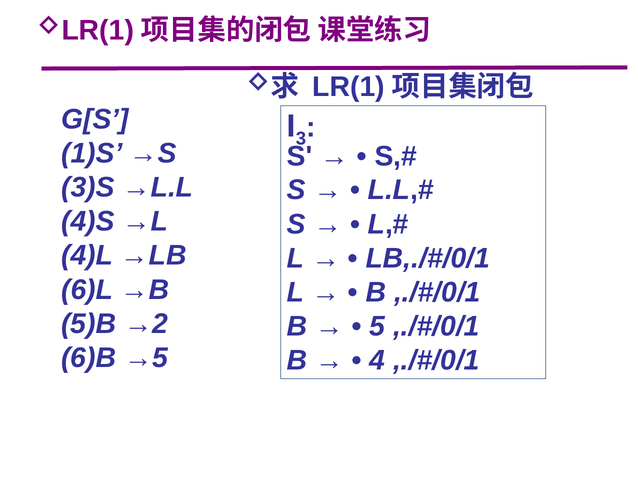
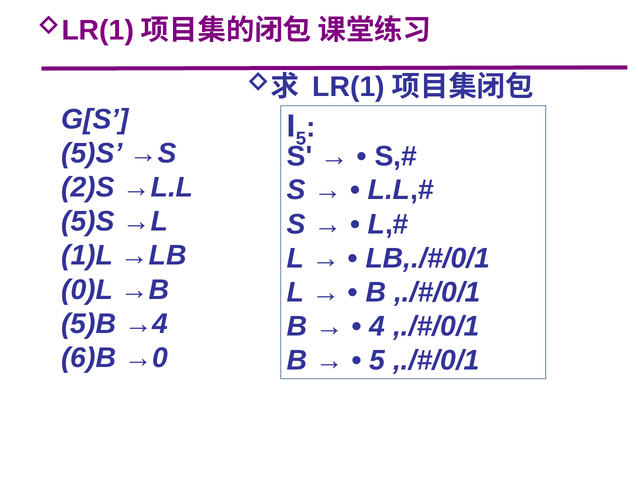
3: 3 -> 5 (301, 139)
1)S: 1)S -> 5)S (92, 153)
3)S: 3)S -> 2)S (88, 187)
4)S: 4)S -> 5)S (88, 221)
4)L: 4)L -> 1)L (87, 255)
6)L: 6)L -> 0)L (87, 289)
→2: →2 -> →4 (146, 323)
5: 5 -> 4 (377, 326)
→5: →5 -> →0 (146, 357)
4: 4 -> 5 (377, 360)
